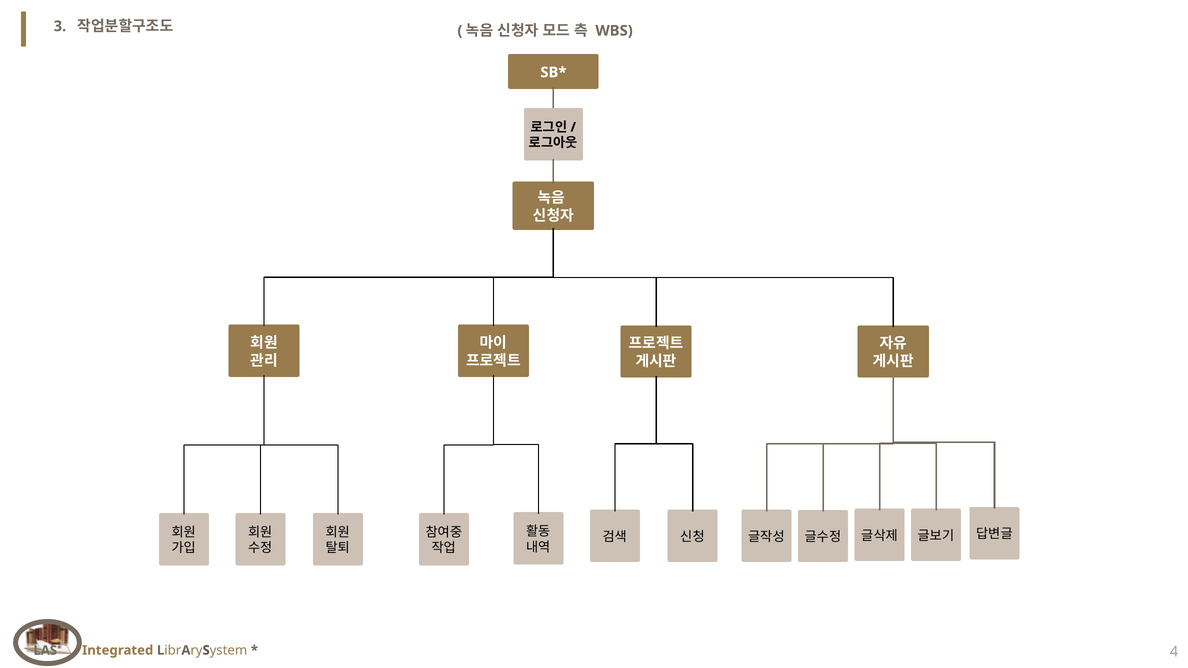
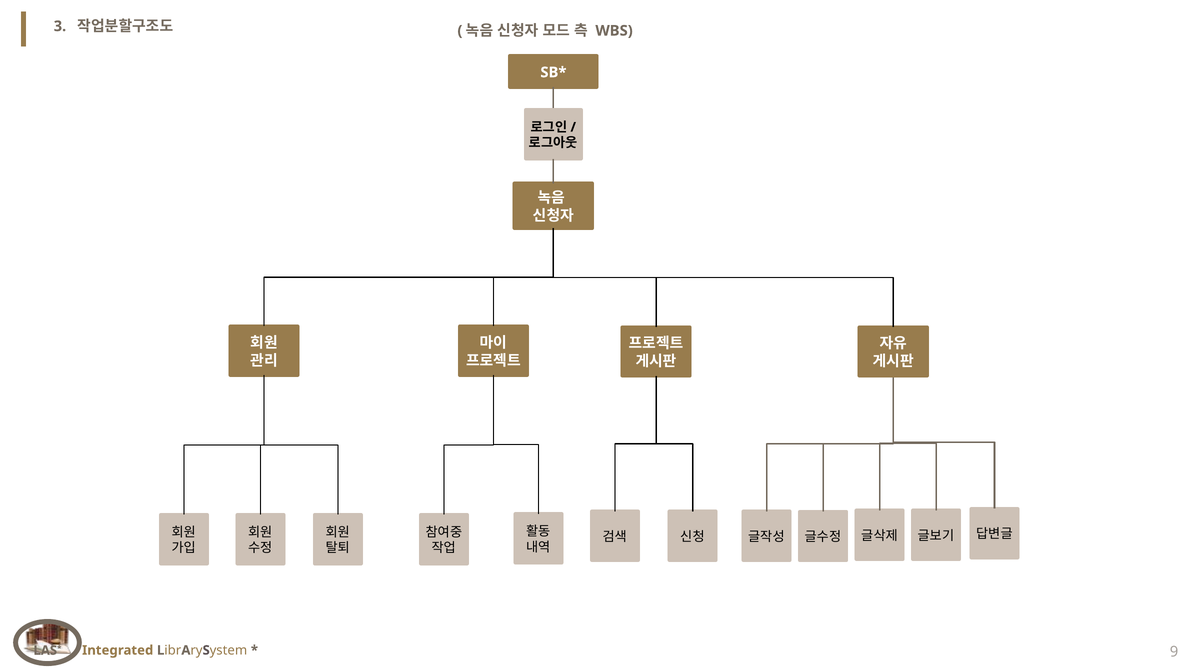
4: 4 -> 9 (1174, 652)
